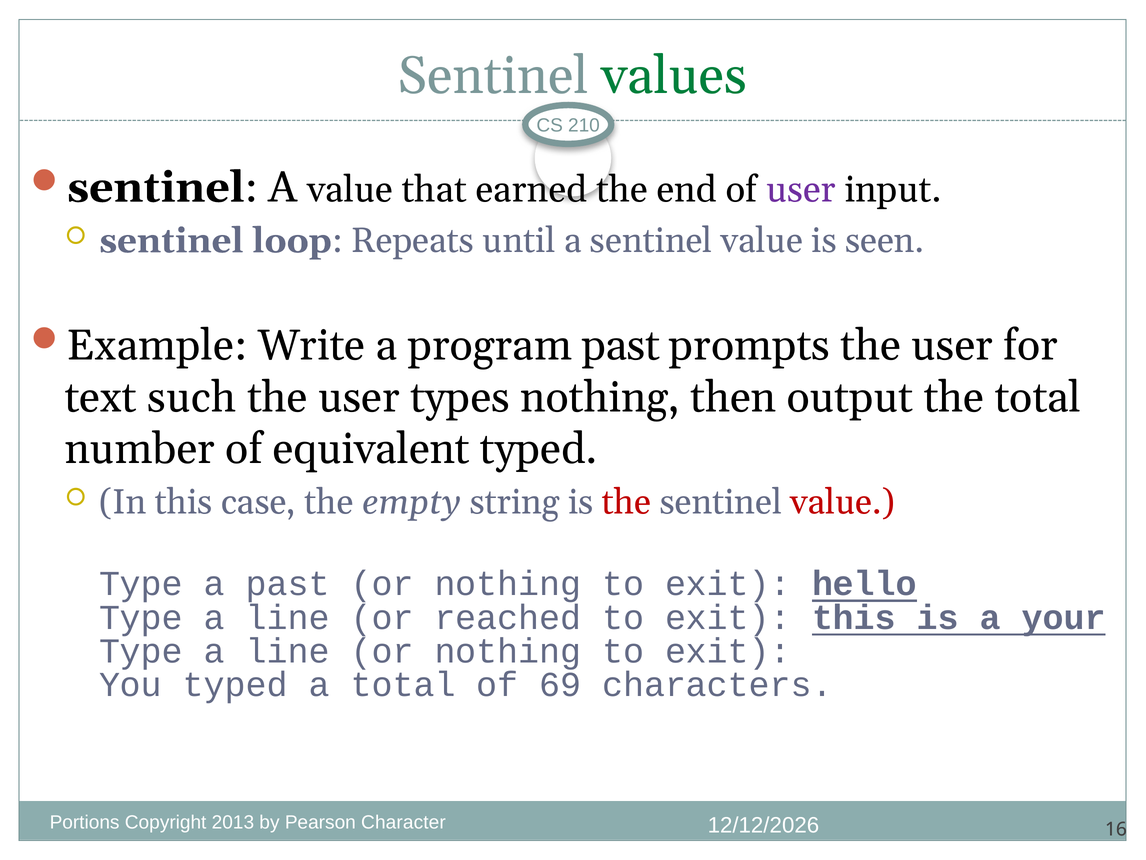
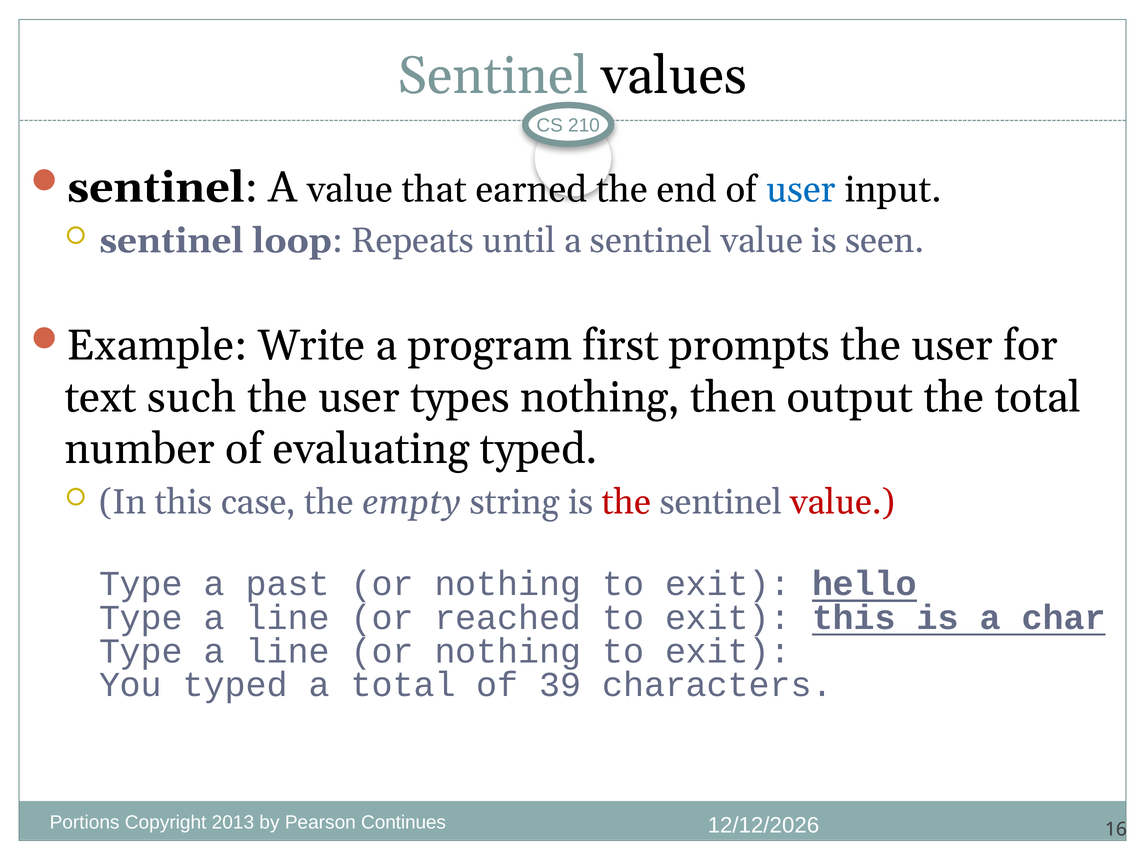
values colour: green -> black (674, 76)
user colour: purple -> blue (801, 189)
program past: past -> first (621, 346)
equivalent: equivalent -> evaluating (371, 449)
your: your -> char (1064, 617)
69: 69 -> 39 (560, 684)
Character: Character -> Continues (404, 822)
